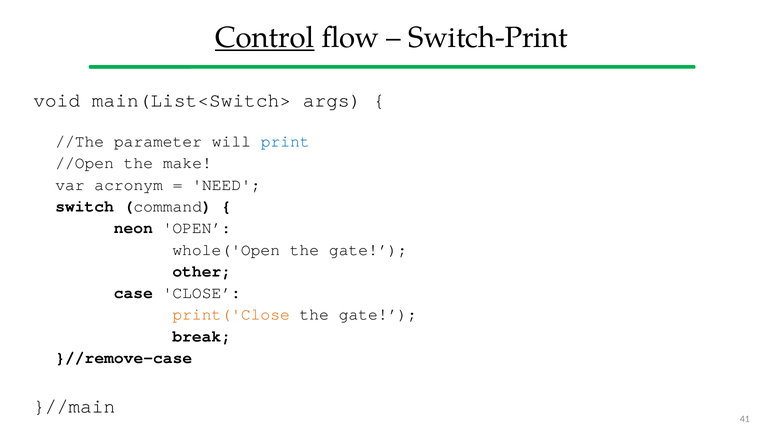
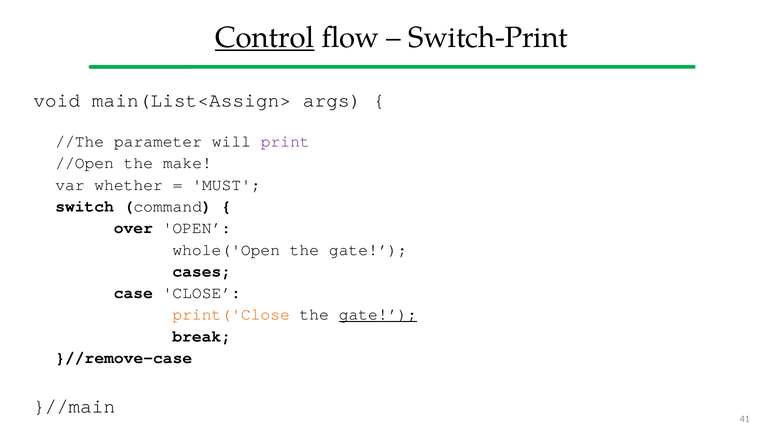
main(List<Switch>: main(List<Switch> -> main(List<Assign> (191, 101)
print colour: blue -> purple (285, 142)
acronym: acronym -> whether (129, 185)
NEED: NEED -> MUST (226, 185)
neon: neon -> over (133, 228)
other: other -> cases (202, 271)
gate underline: none -> present (378, 315)
